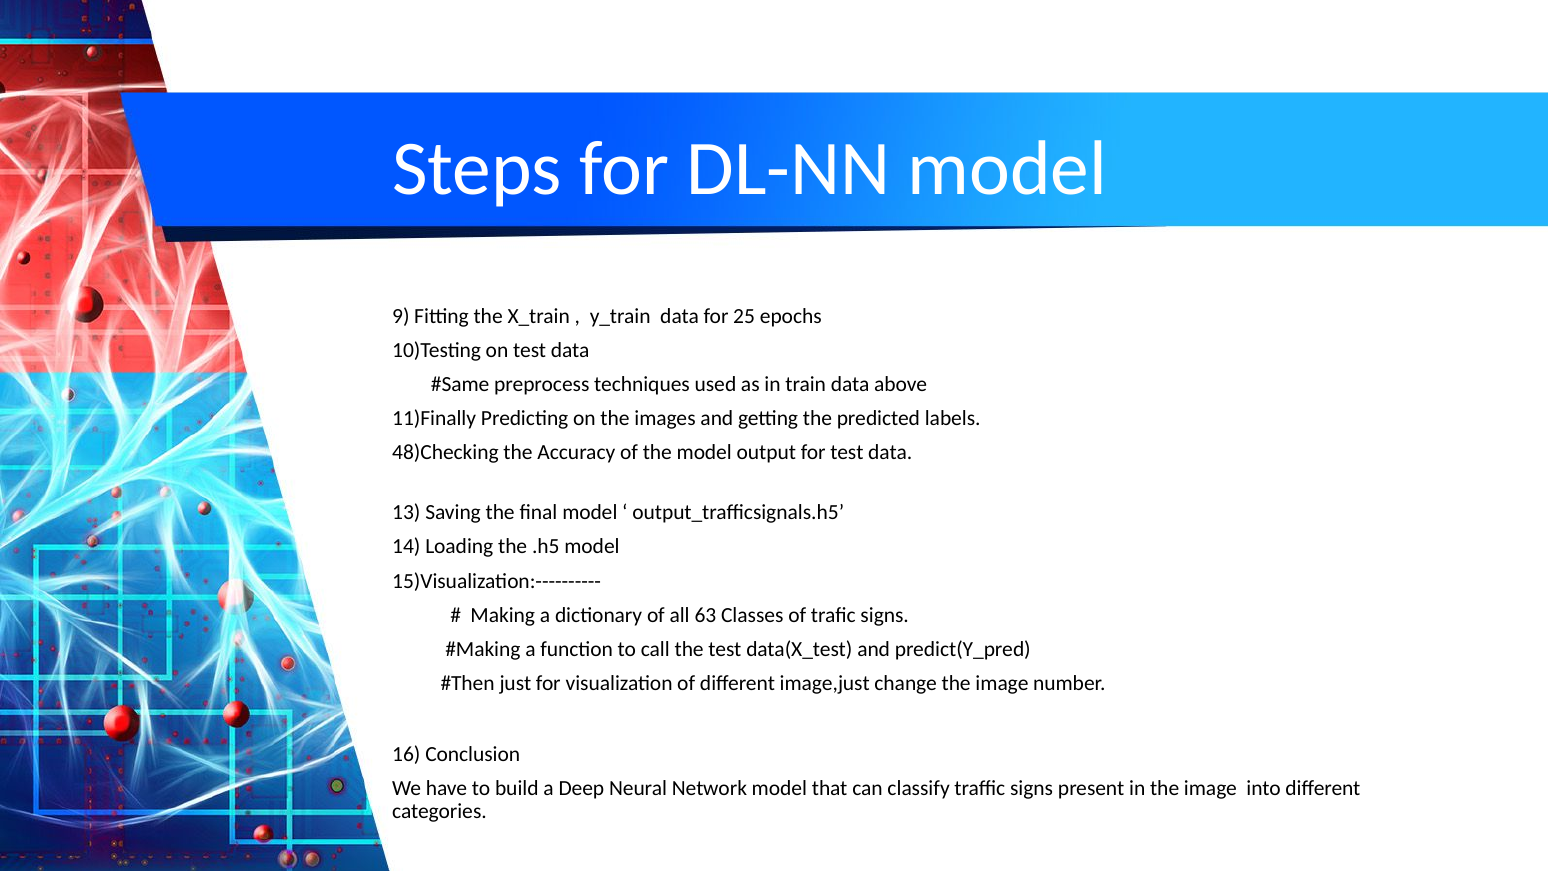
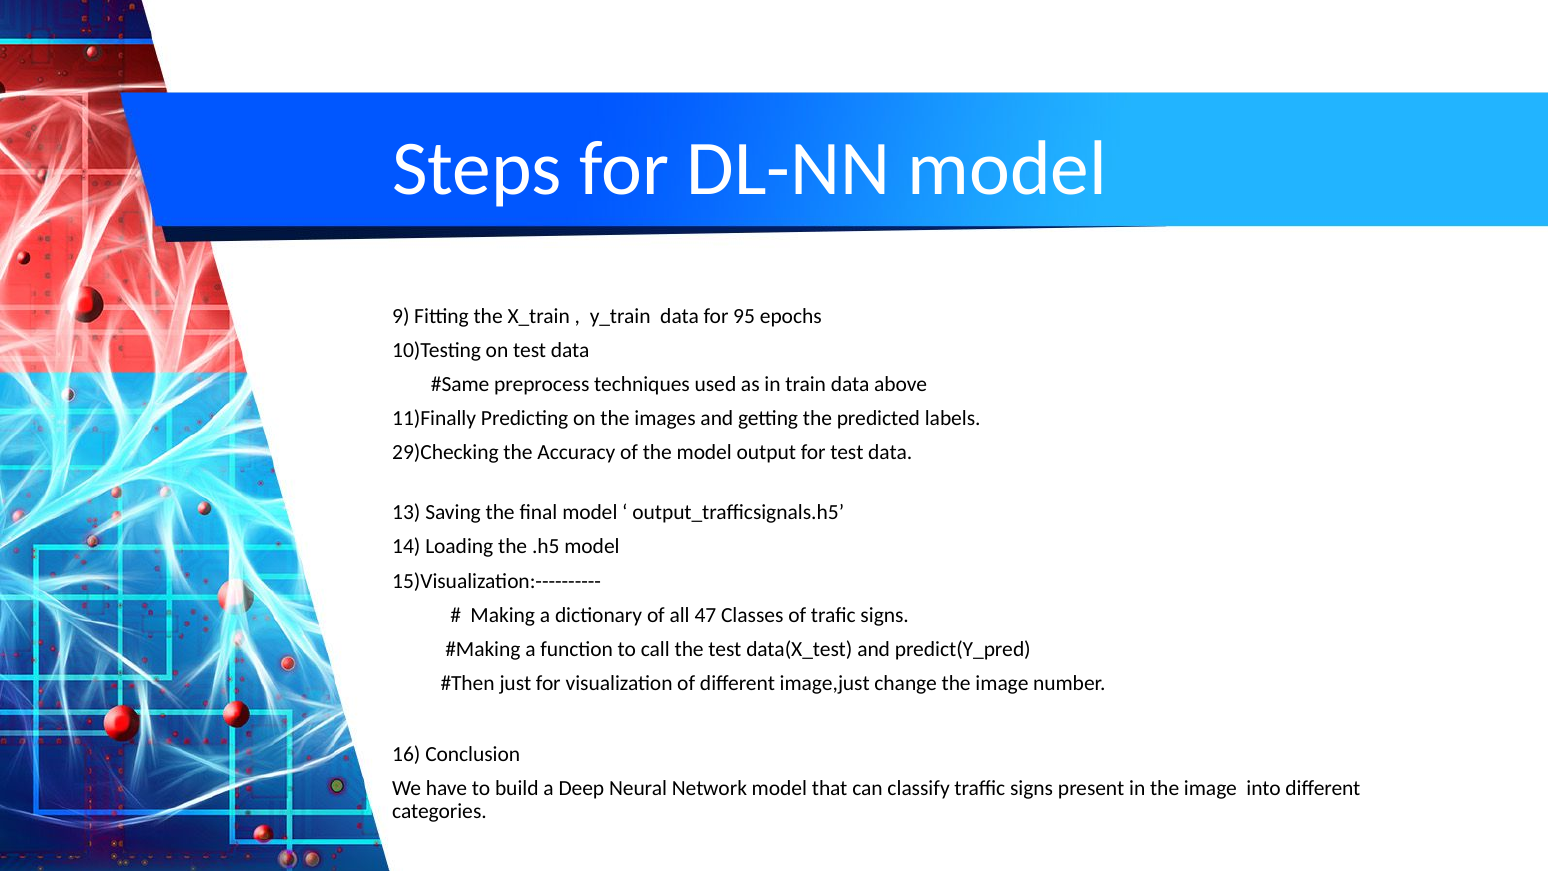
25: 25 -> 95 (744, 316)
48)Checking: 48)Checking -> 29)Checking (445, 453)
63: 63 -> 47 (705, 615)
